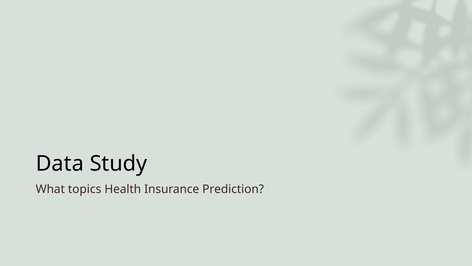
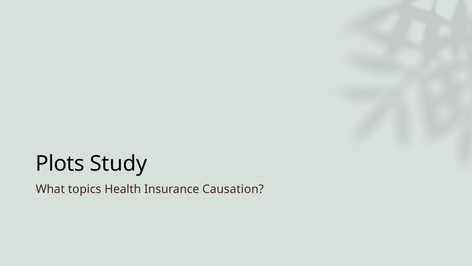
Data: Data -> Plots (60, 163)
Prediction: Prediction -> Causation (233, 189)
